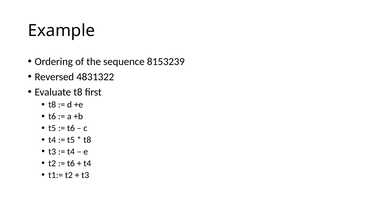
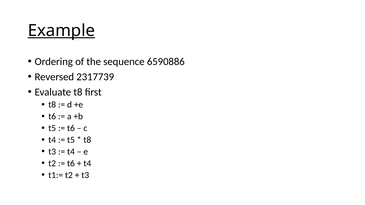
Example underline: none -> present (61, 31)
8153239: 8153239 -> 6590886 (166, 62)
4831322: 4831322 -> 2317739 (95, 77)
